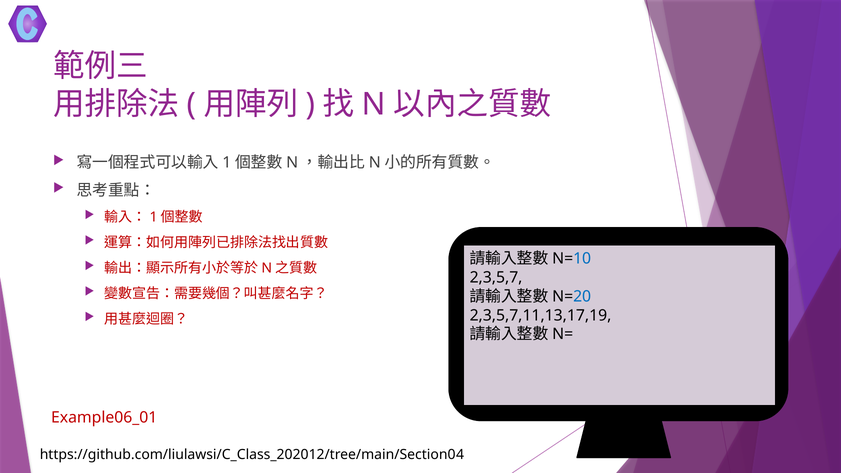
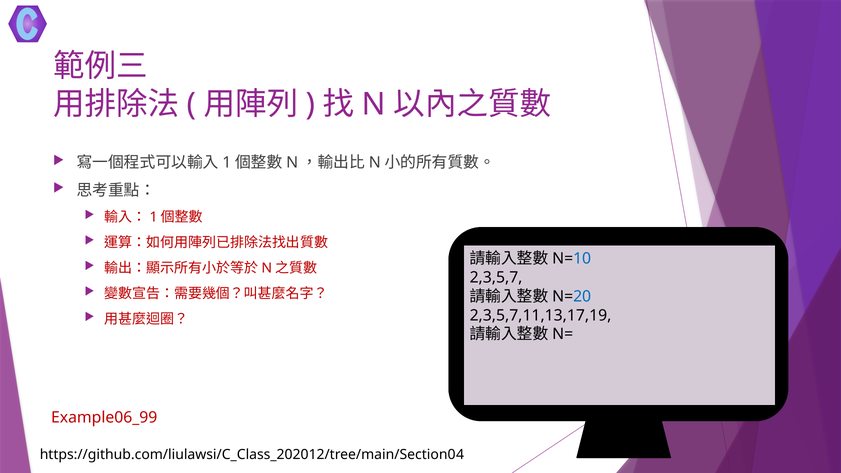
Example06_01: Example06_01 -> Example06_99 (104, 418)
